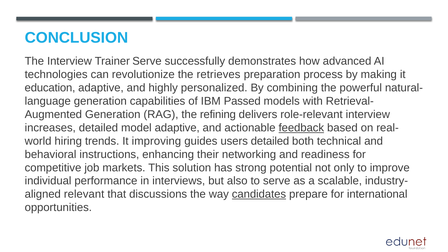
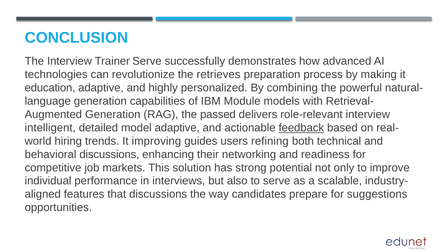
Passed: Passed -> Module (242, 101)
refining: refining -> passed (218, 114)
increases: increases -> intelligent (50, 128)
users detailed: detailed -> refining (270, 141)
behavioral instructions: instructions -> discussions (109, 154)
relevant: relevant -> features (84, 194)
candidates underline: present -> none (259, 194)
international: international -> suggestions (377, 194)
